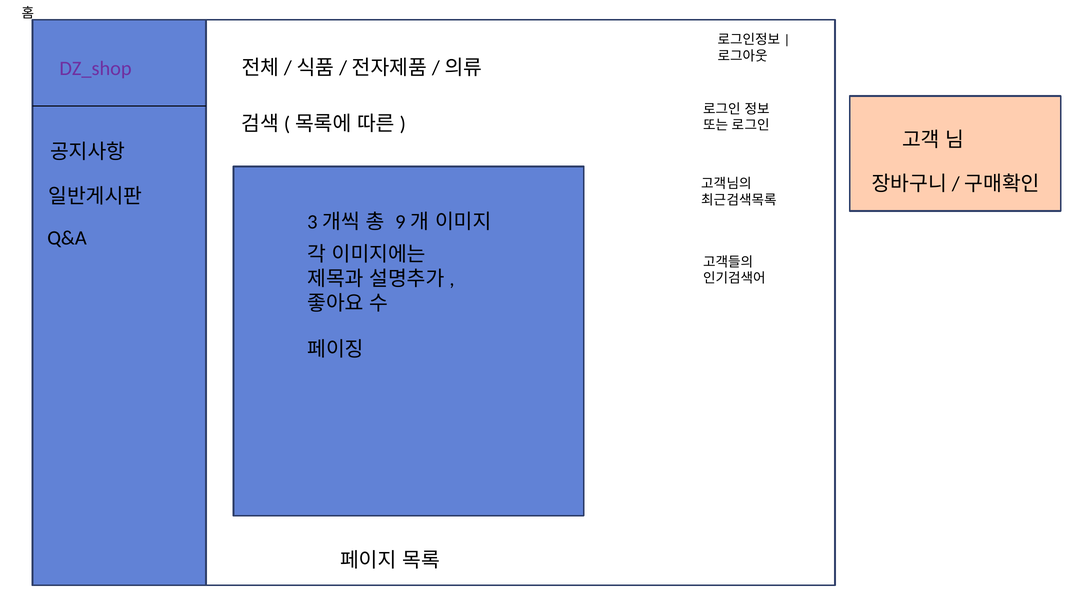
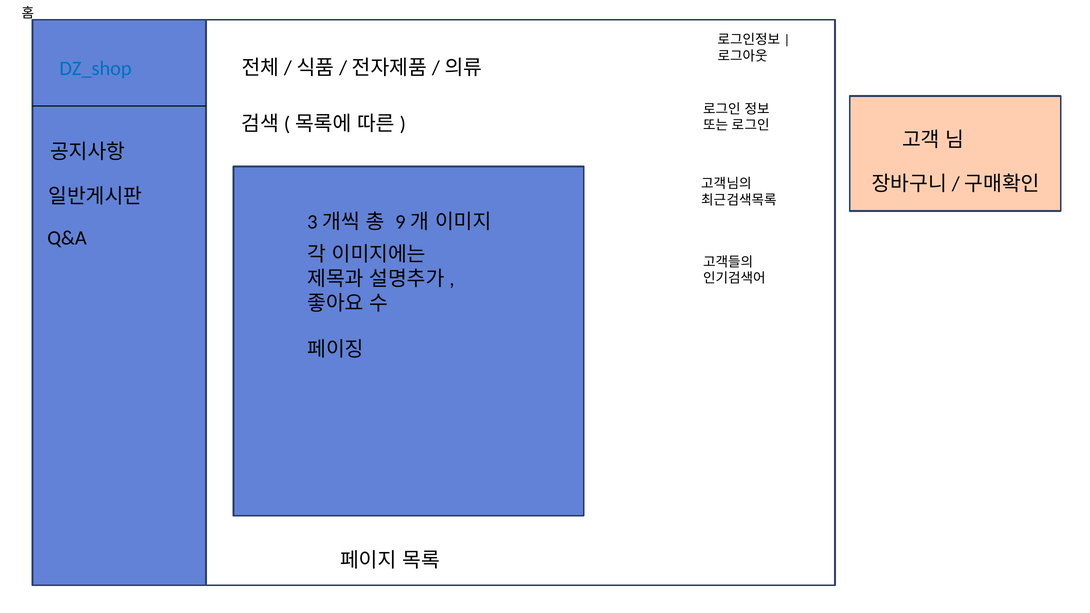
DZ_shop colour: purple -> blue (96, 69)
